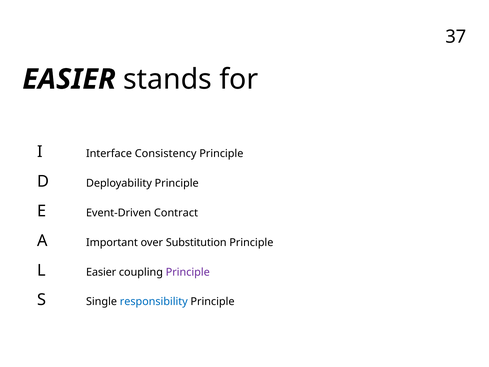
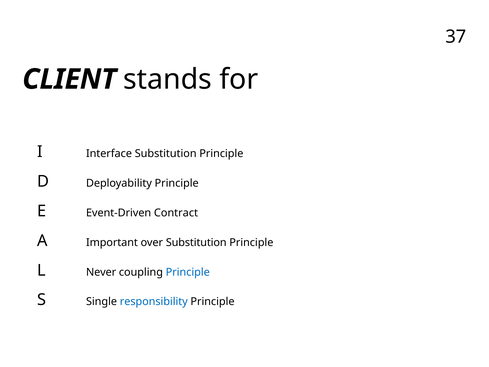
EASIER: EASIER -> CLIENT (69, 79)
Interface Consistency: Consistency -> Substitution (166, 154)
L Easier: Easier -> Never (101, 272)
Principle colour: purple -> blue (188, 272)
